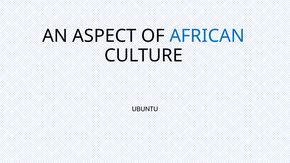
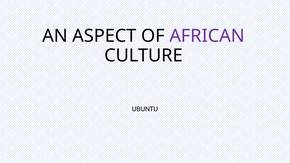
AFRICAN colour: blue -> purple (207, 36)
